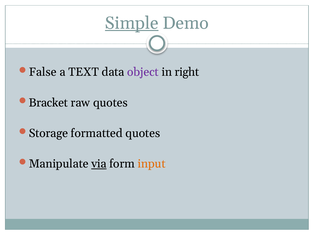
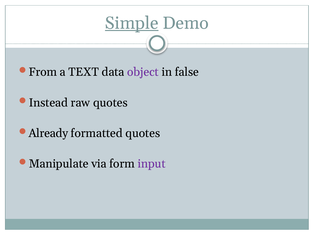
False: False -> From (43, 72)
right: right -> false (187, 72)
Bracket: Bracket -> Instead (48, 103)
Storage: Storage -> Already (48, 134)
via underline: present -> none (99, 164)
input colour: orange -> purple (152, 164)
